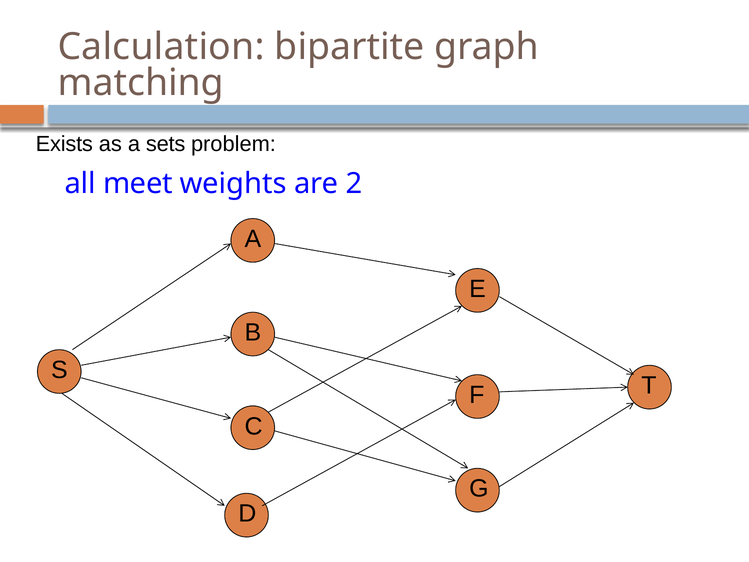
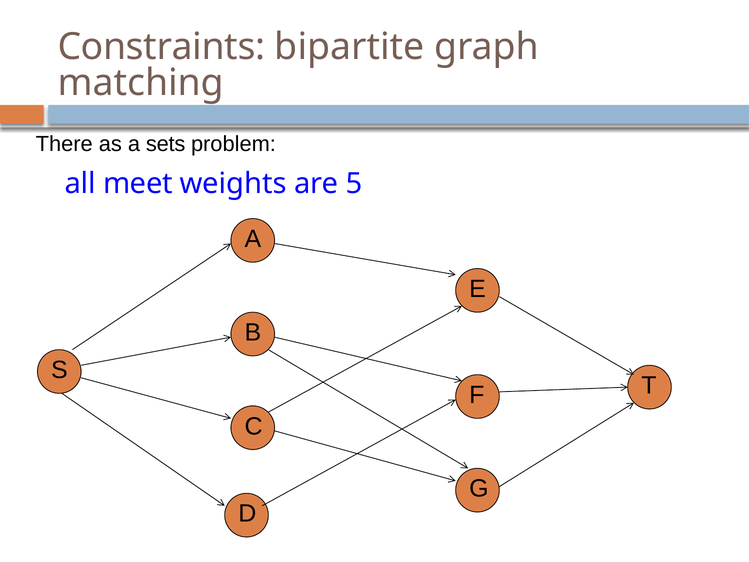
Calculation: Calculation -> Constraints (161, 47)
Exists: Exists -> There (64, 144)
2: 2 -> 5 (354, 184)
